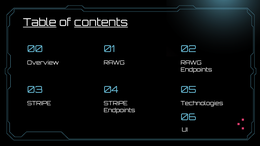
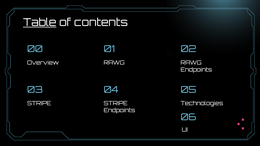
contents underline: present -> none (101, 23)
